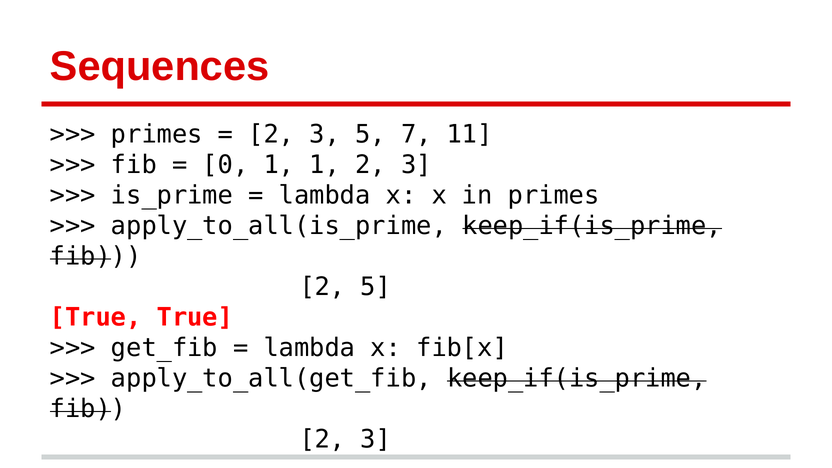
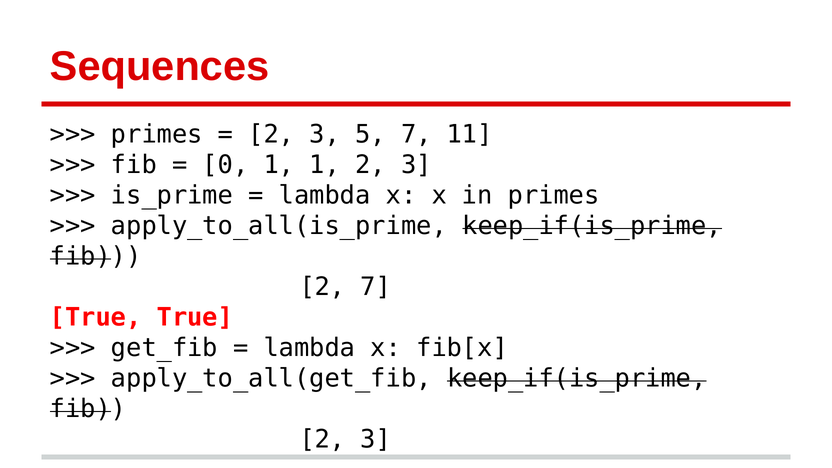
2 5: 5 -> 7 (376, 287)
